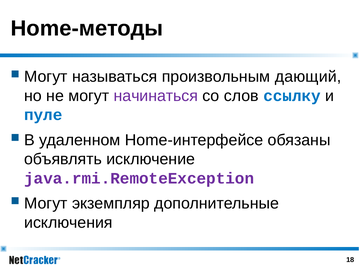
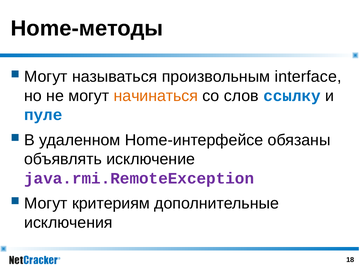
дающий: дающий -> interface (308, 77)
начинаться colour: purple -> orange (156, 96)
экземпляр: экземпляр -> критериям (111, 204)
